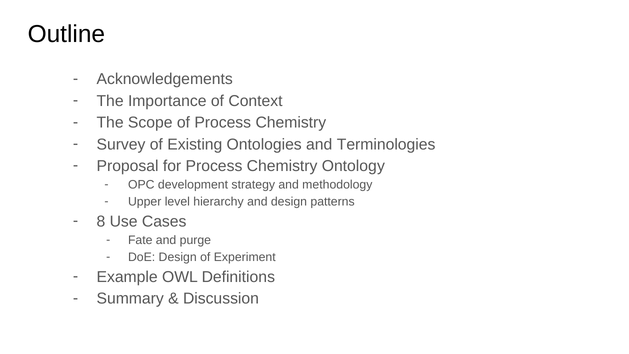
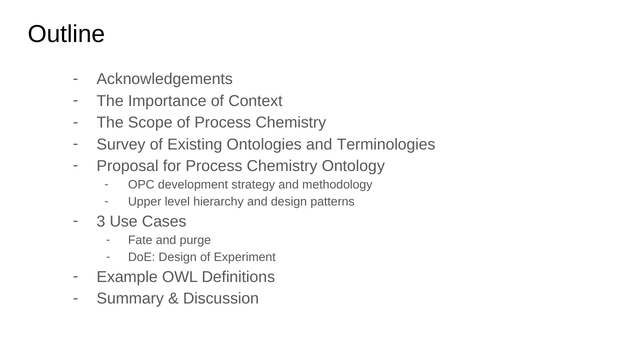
8: 8 -> 3 (101, 221)
